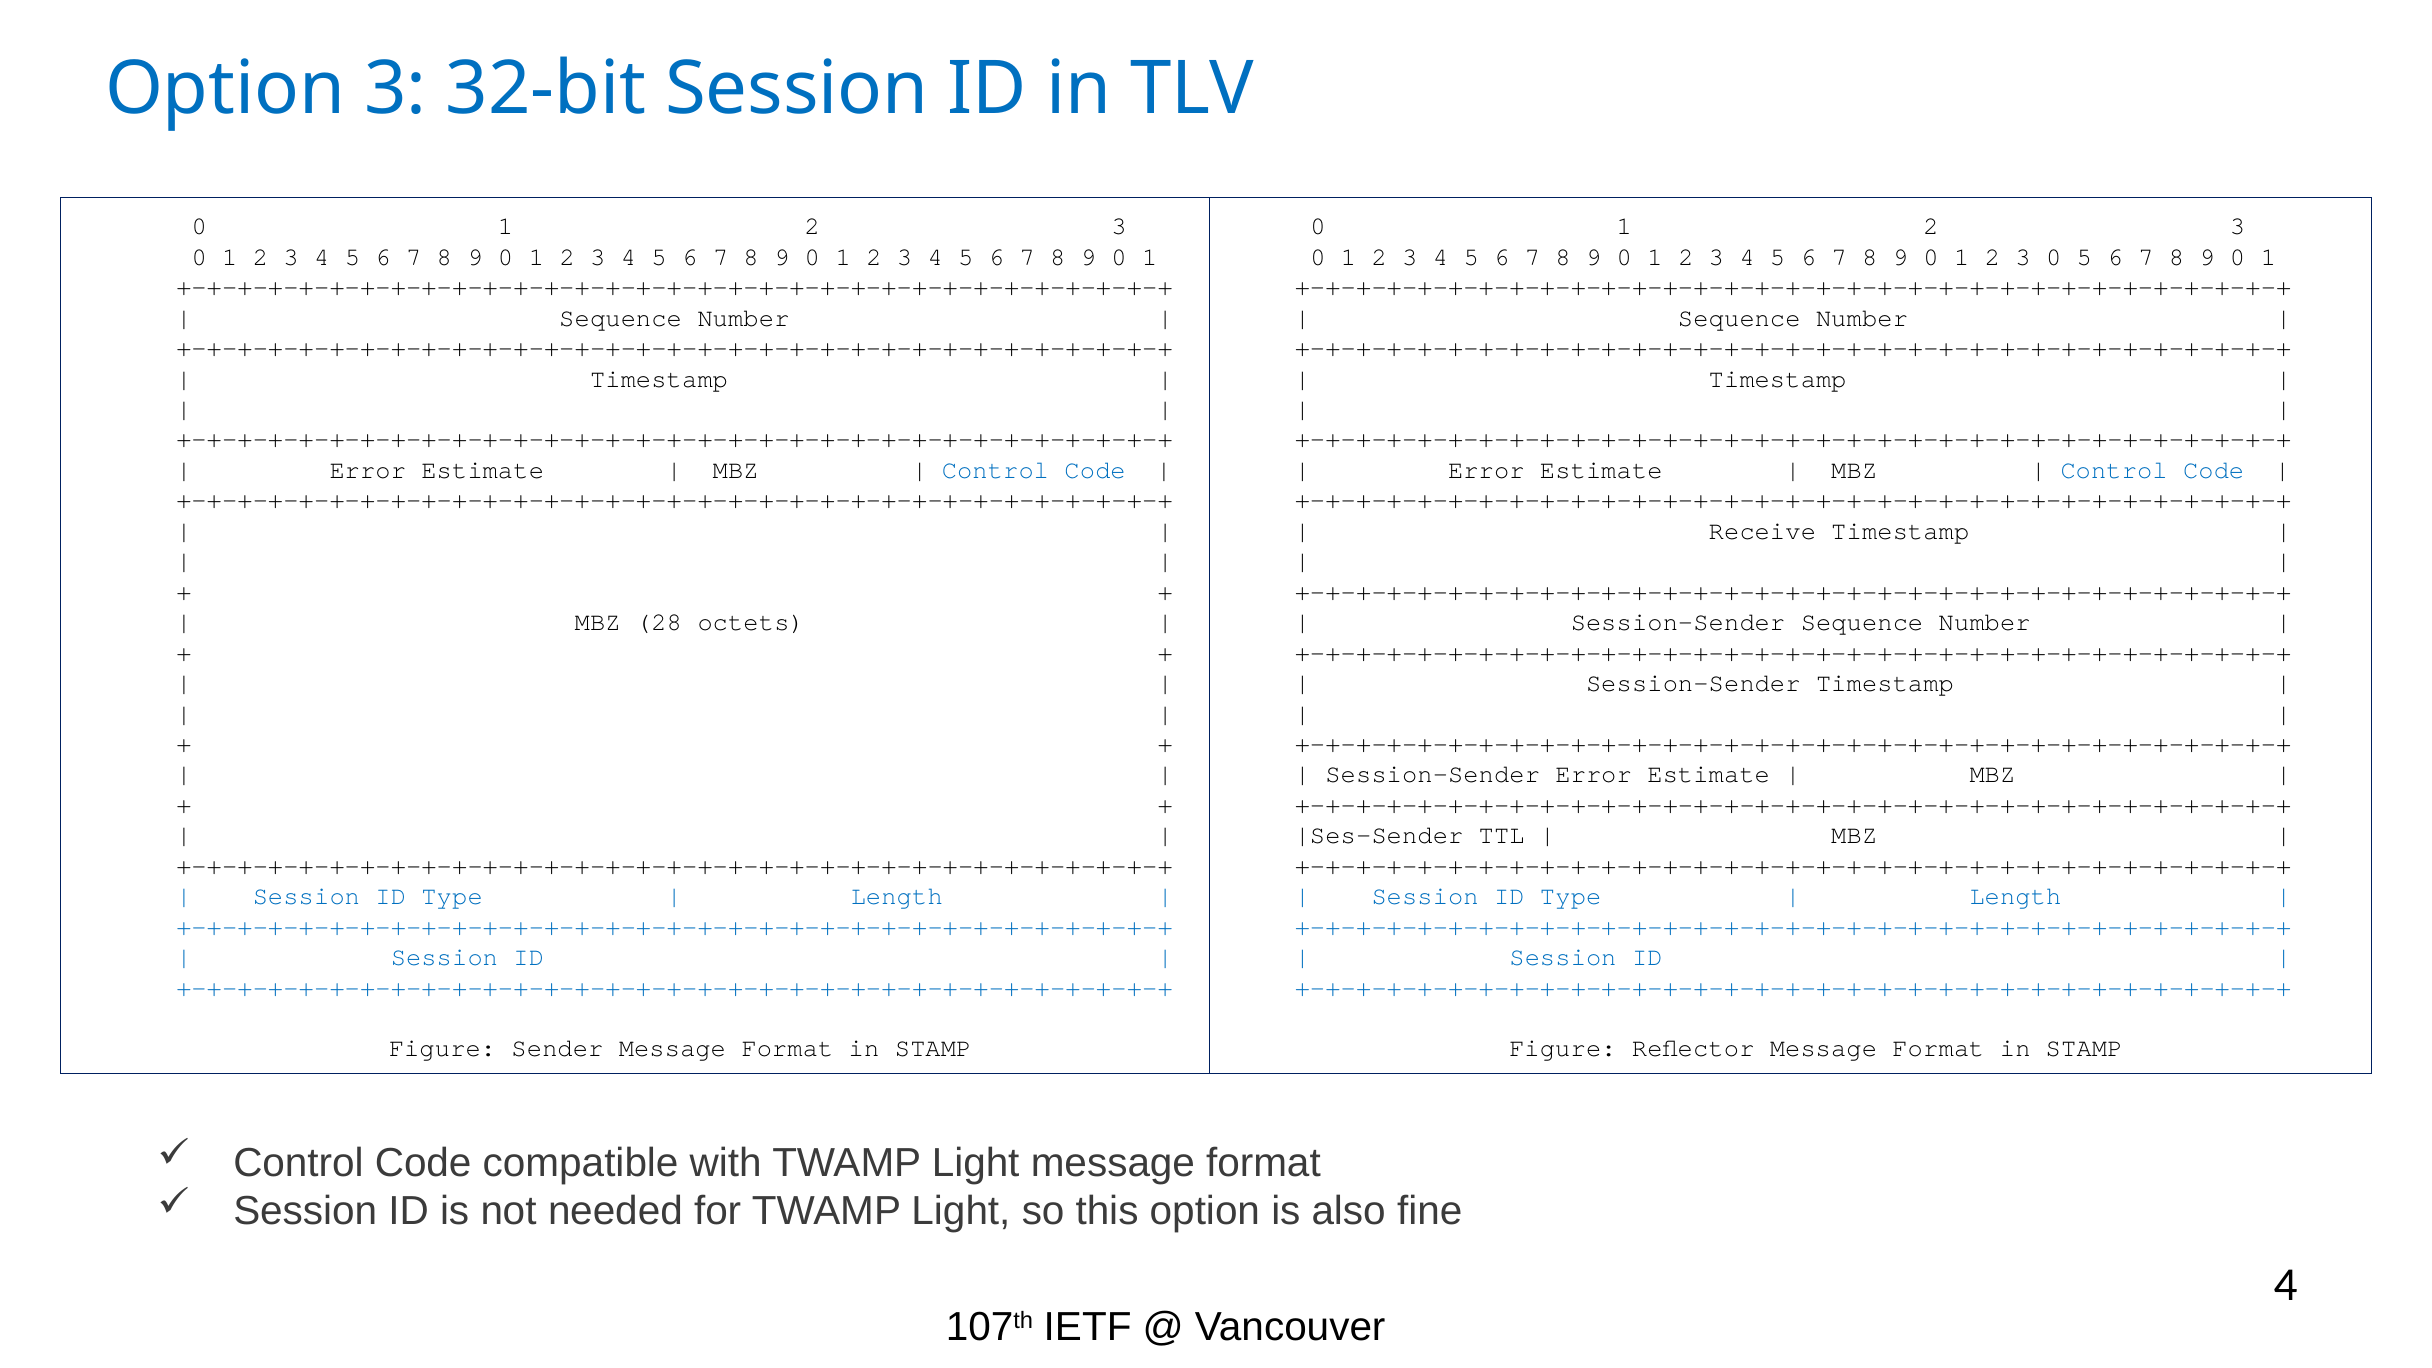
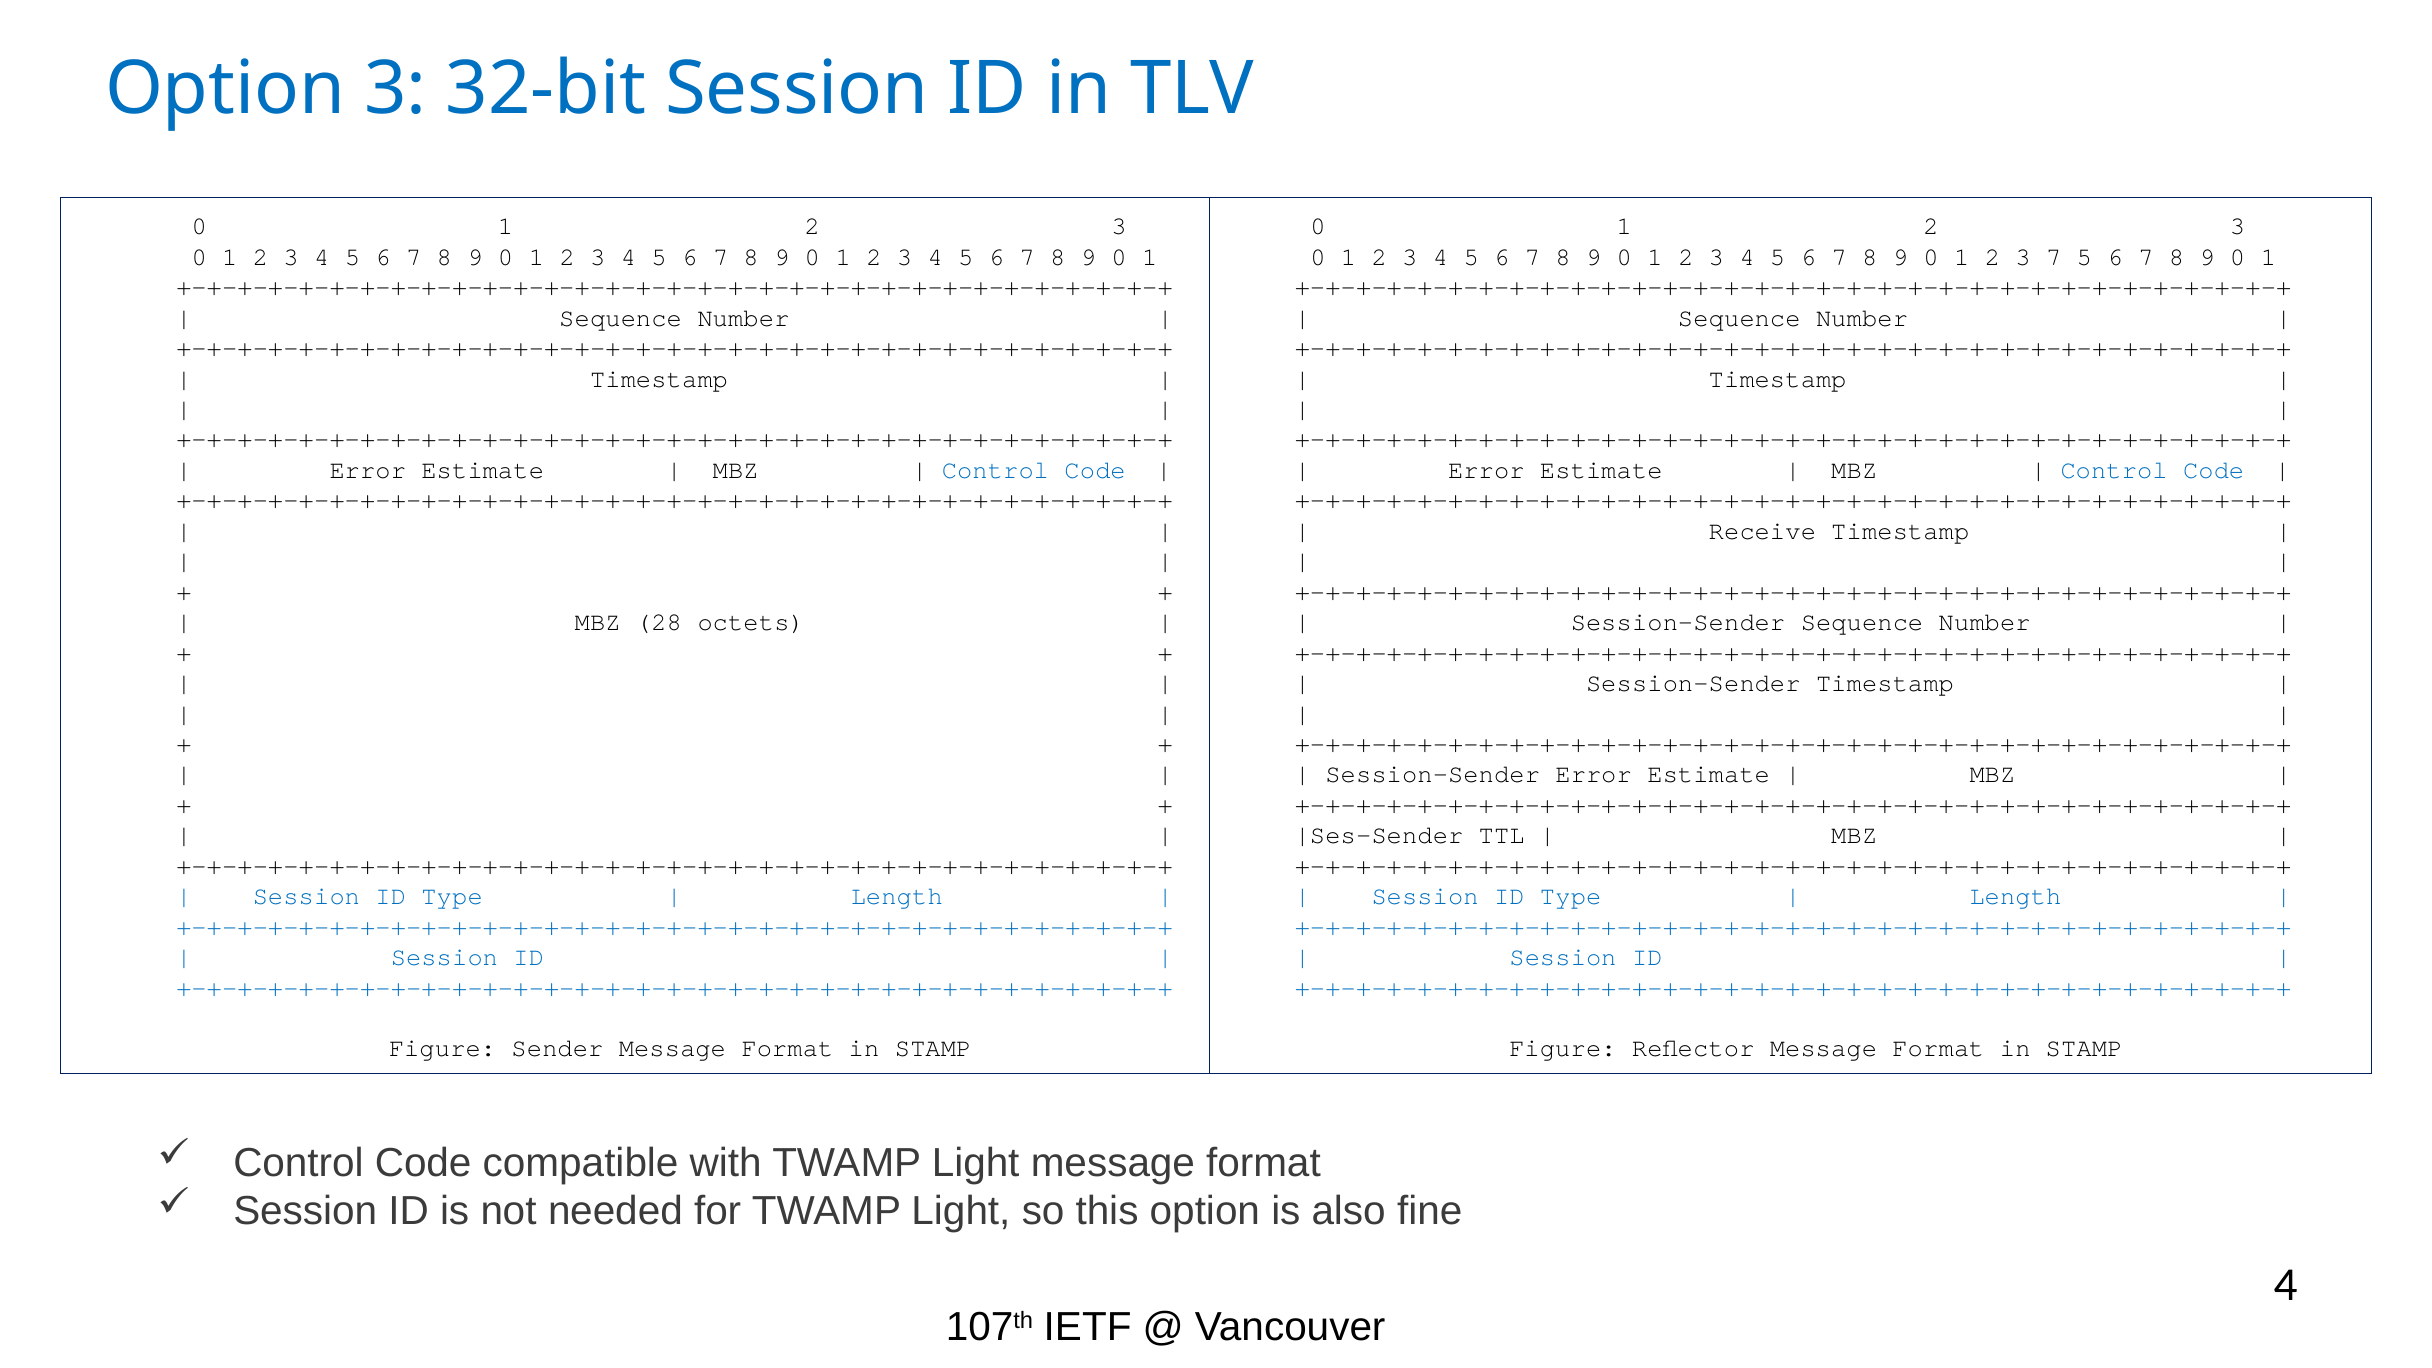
0: 0 -> 7 (2054, 257)
